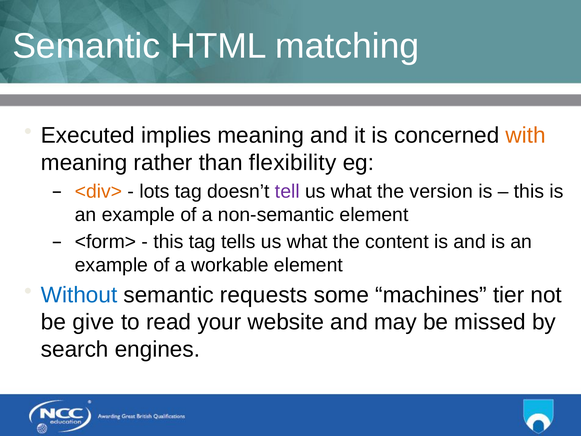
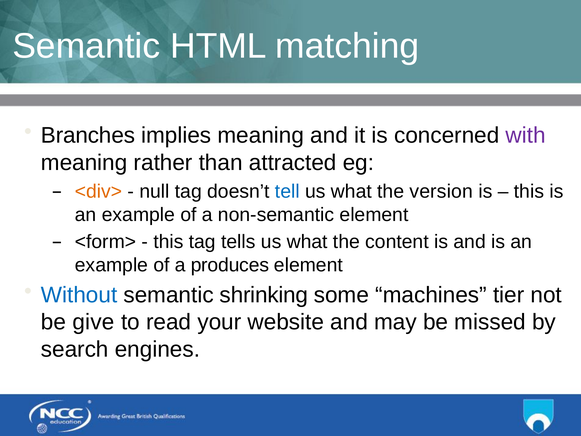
Executed: Executed -> Branches (88, 135)
with colour: orange -> purple (526, 135)
flexibility: flexibility -> attracted (293, 162)
lots: lots -> null (154, 191)
tell colour: purple -> blue (287, 191)
workable: workable -> produces (230, 265)
requests: requests -> shrinking (264, 295)
